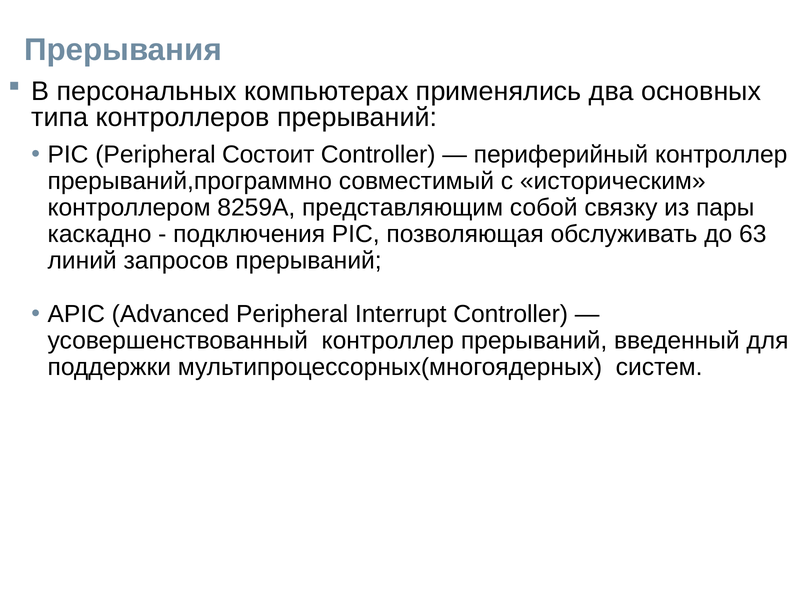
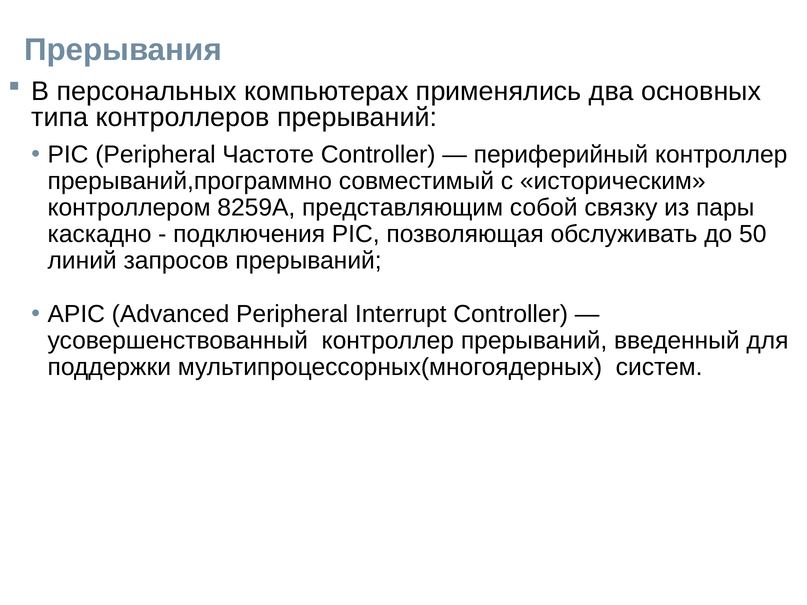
Состоит: Состоит -> Частоте (268, 155)
63: 63 -> 50 (753, 234)
